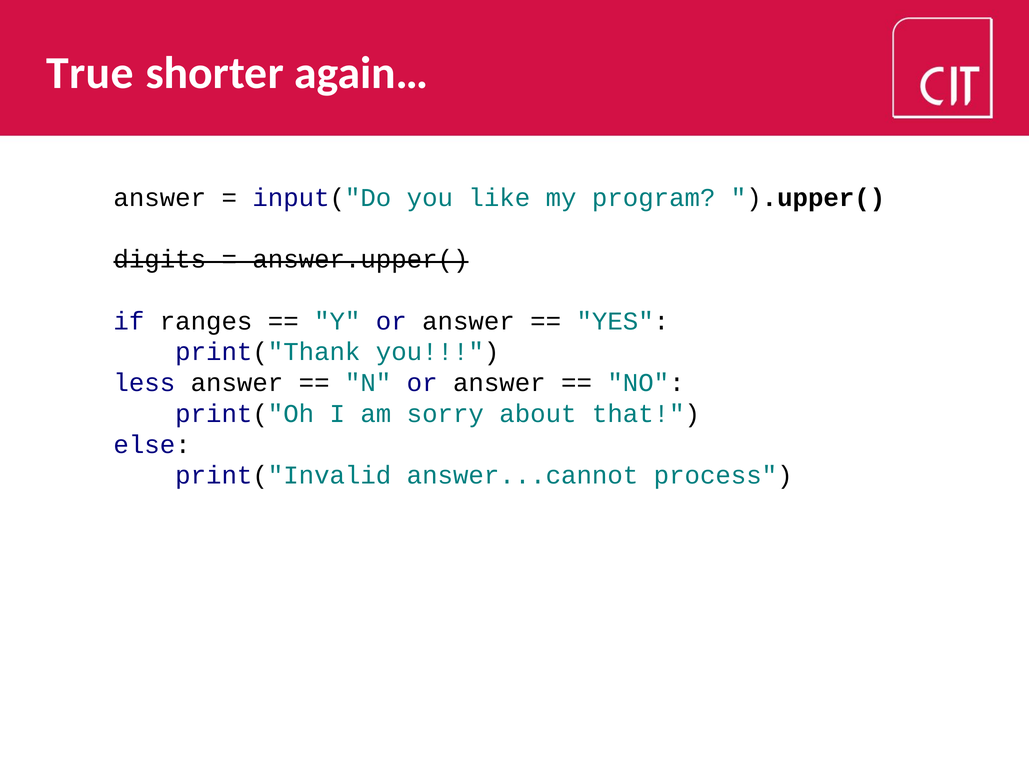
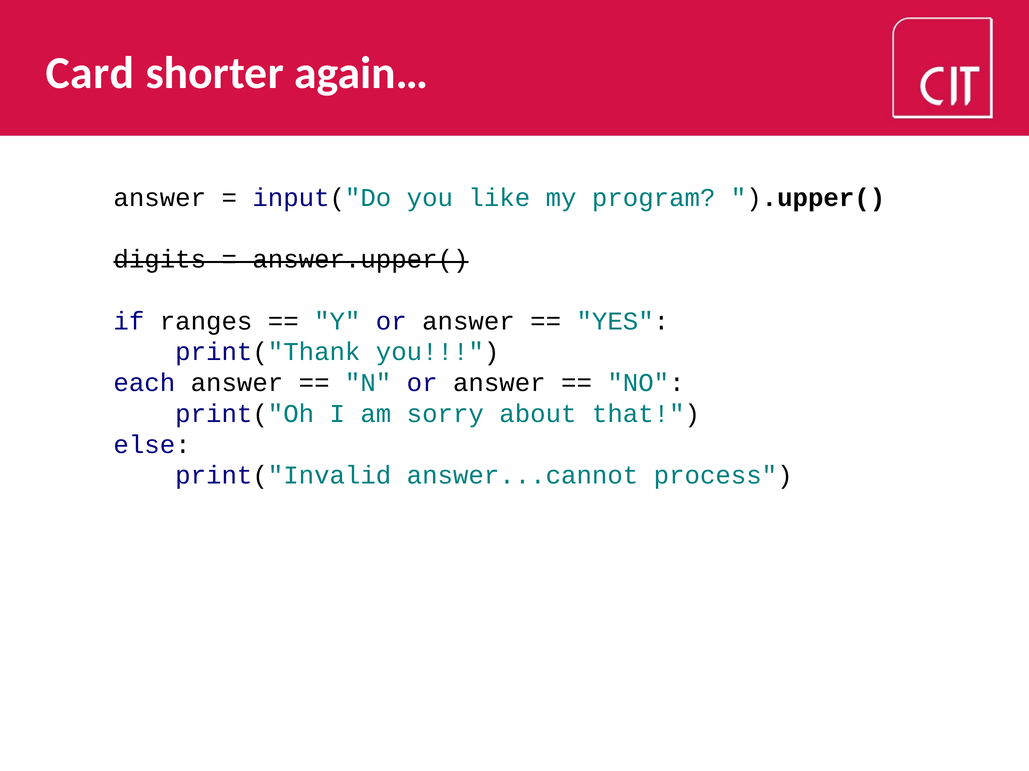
True: True -> Card (90, 73)
less: less -> each (144, 383)
